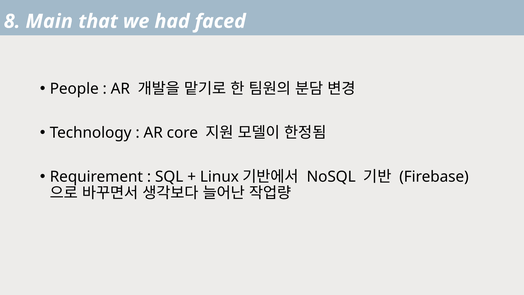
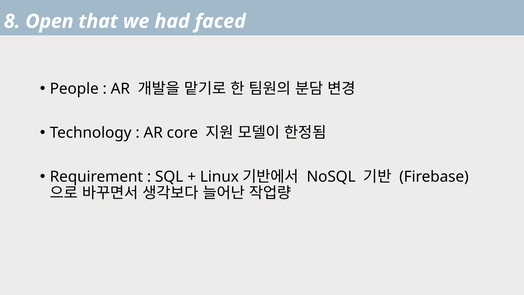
Main: Main -> Open (49, 21)
